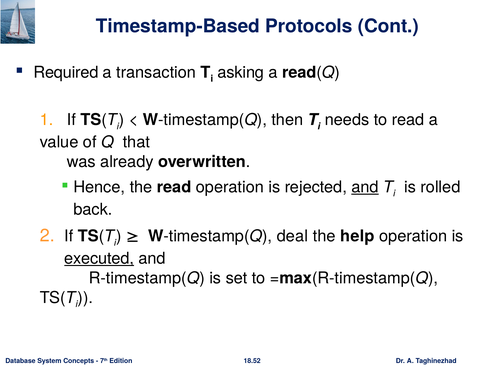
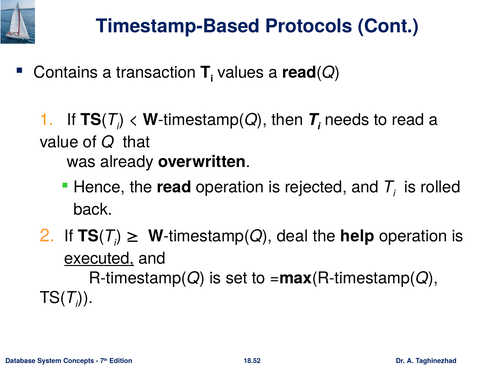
Required: Required -> Contains (66, 72)
asking: asking -> values (241, 72)
and underline: present -> none (365, 187)
